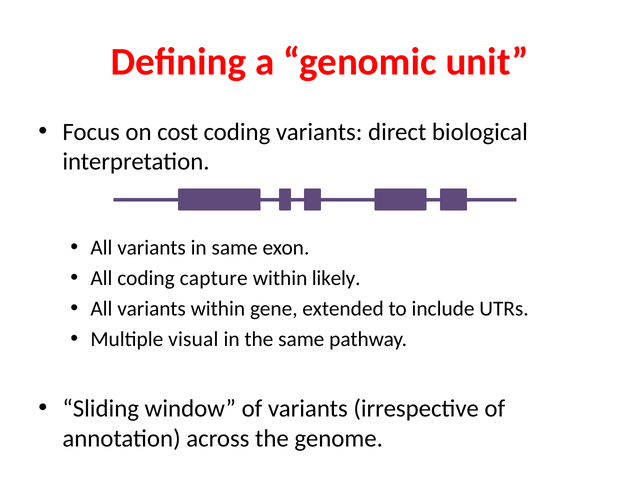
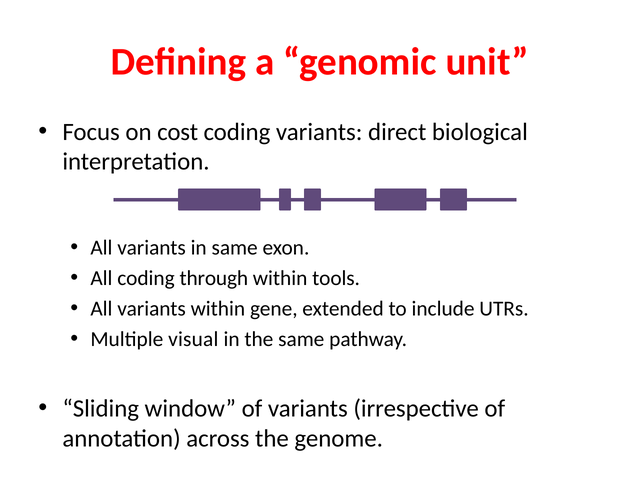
capture: capture -> through (214, 278)
likely: likely -> tools (336, 278)
